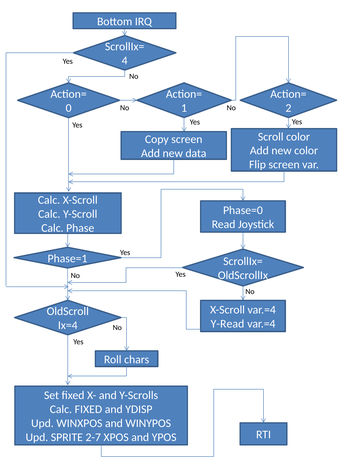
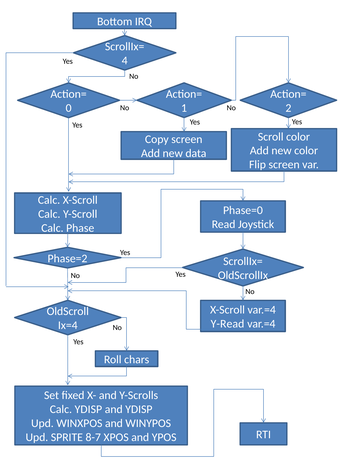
Phase=1: Phase=1 -> Phase=2 (68, 259)
Calc FIXED: FIXED -> YDISP (88, 410)
2-7: 2-7 -> 8-7 (93, 438)
